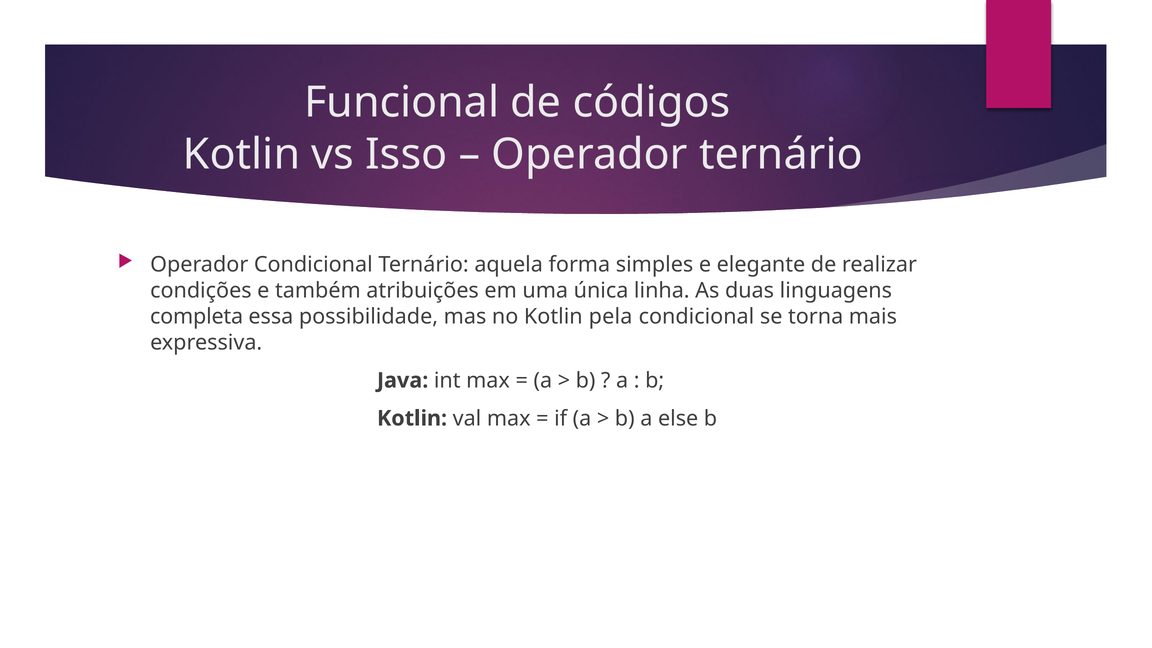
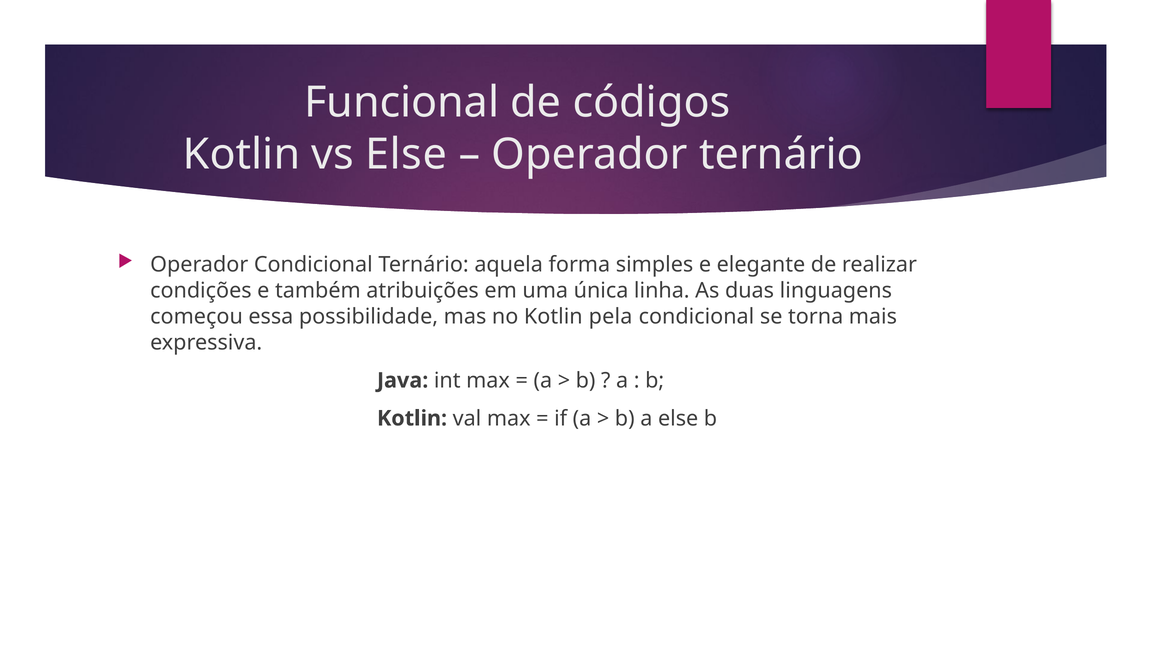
vs Isso: Isso -> Else (406, 154)
completa: completa -> começou (197, 317)
